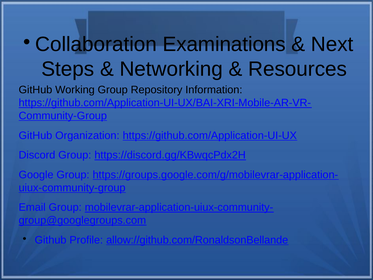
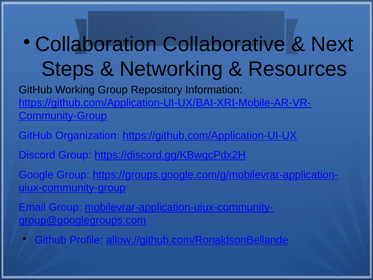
Examinations: Examinations -> Collaborative (224, 44)
